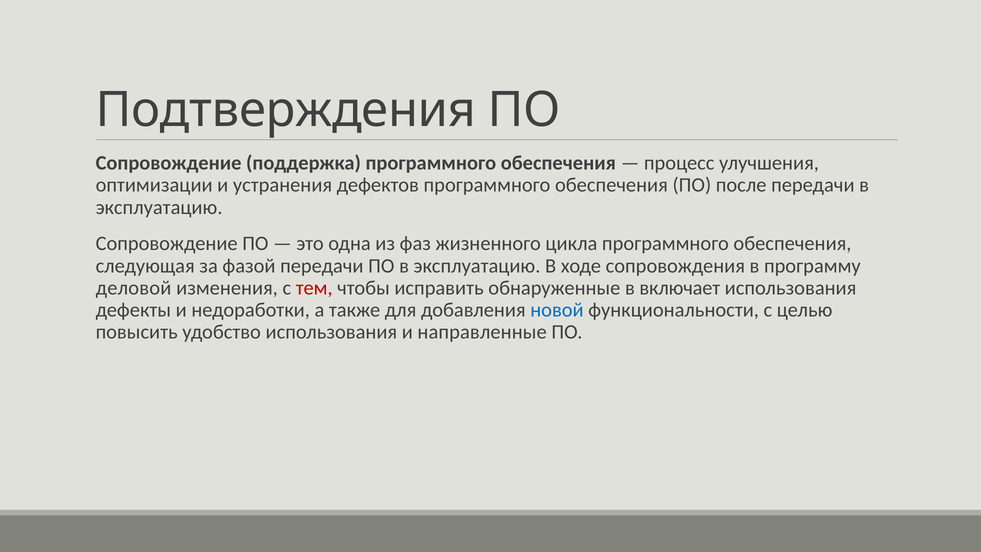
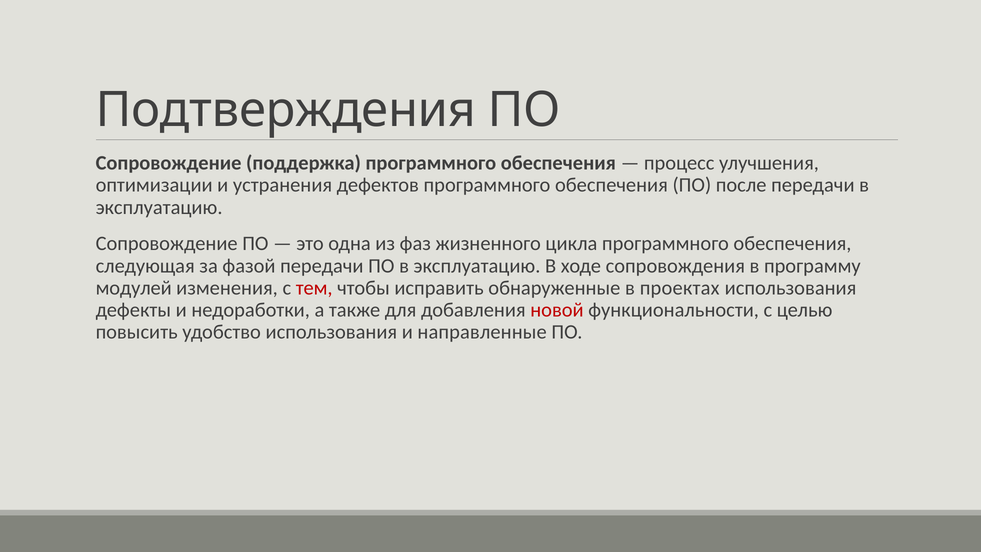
деловой: деловой -> модулей (134, 288)
включает: включает -> проектах (680, 288)
новой colour: blue -> red (557, 310)
